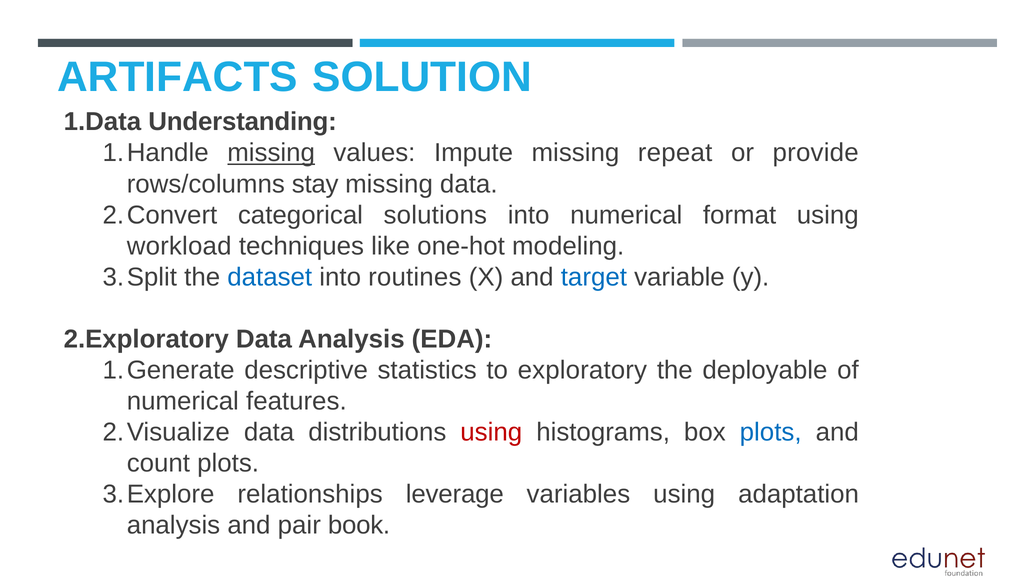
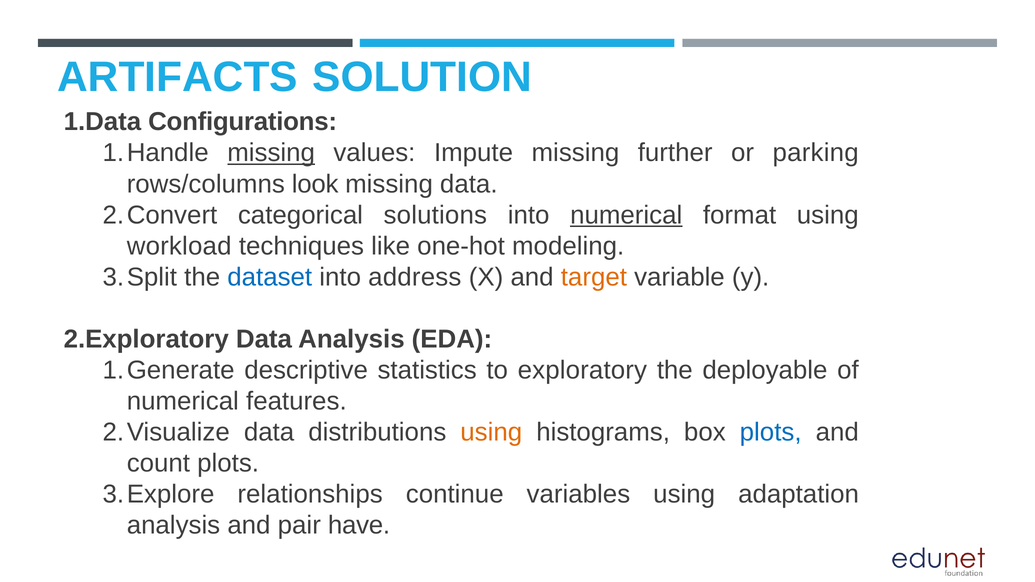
Understanding: Understanding -> Configurations (243, 122)
repeat: repeat -> further (675, 153)
provide: provide -> parking (816, 153)
stay: stay -> look (315, 184)
numerical underline: none -> present (626, 215)
routines: routines -> address (415, 277)
target colour: blue -> orange (594, 277)
using colour: red -> orange (491, 432)
leverage: leverage -> continue (455, 495)
book: book -> have (359, 526)
